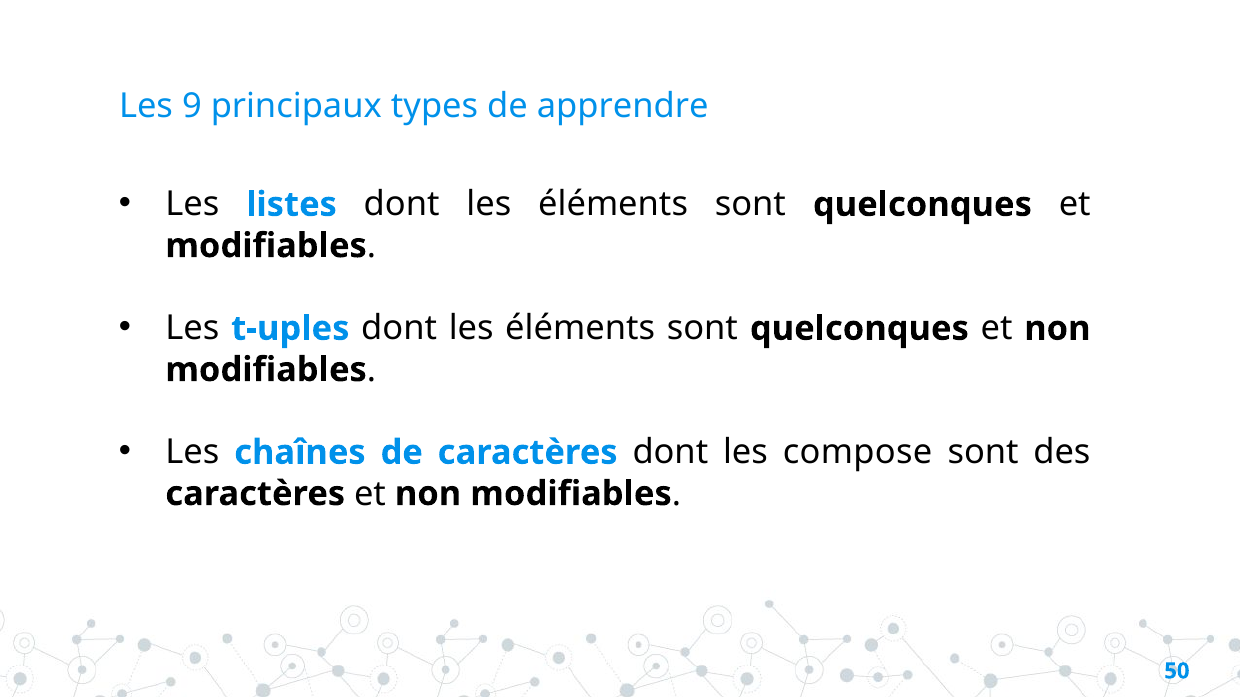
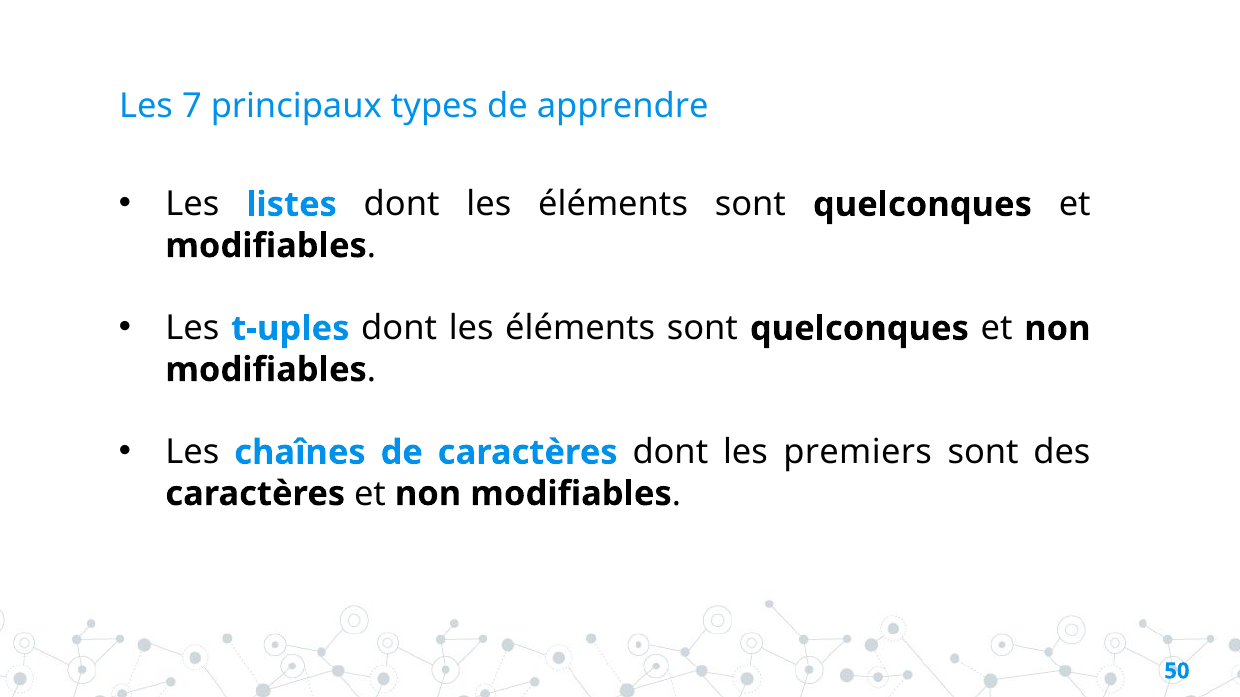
9: 9 -> 7 (192, 106)
compose: compose -> premiers (858, 453)
